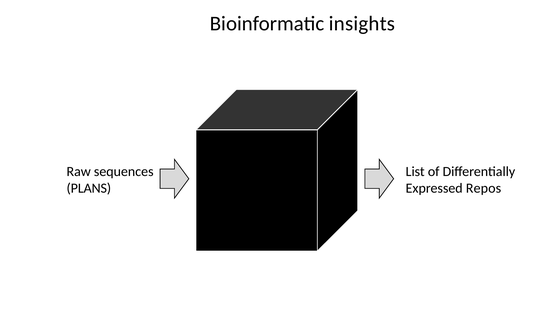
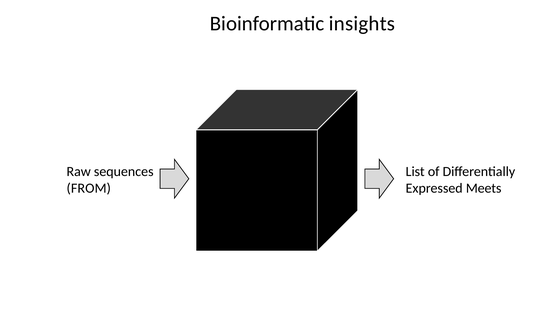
PLANS: PLANS -> FROM (89, 189)
Repos: Repos -> Meets (484, 189)
